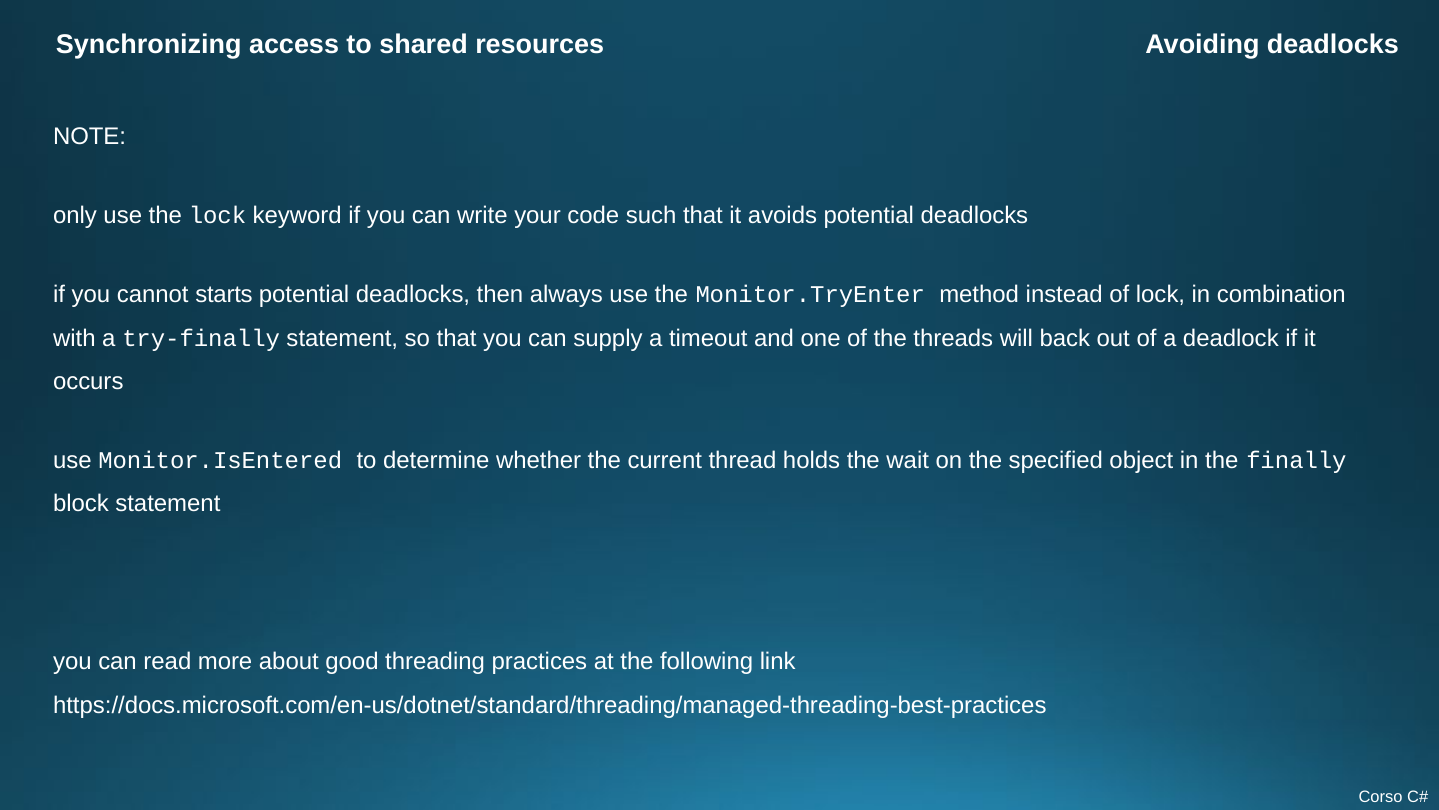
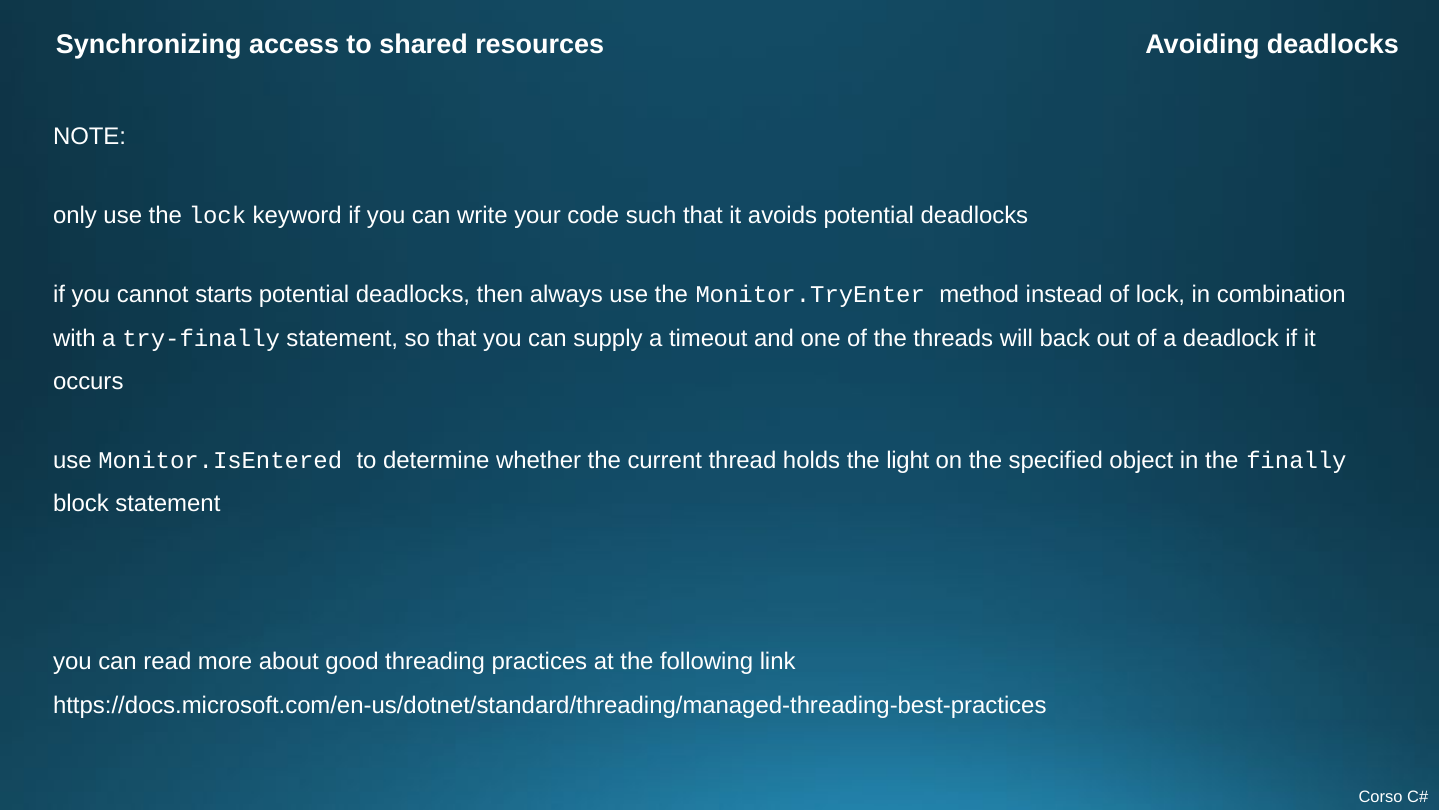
wait: wait -> light (908, 460)
